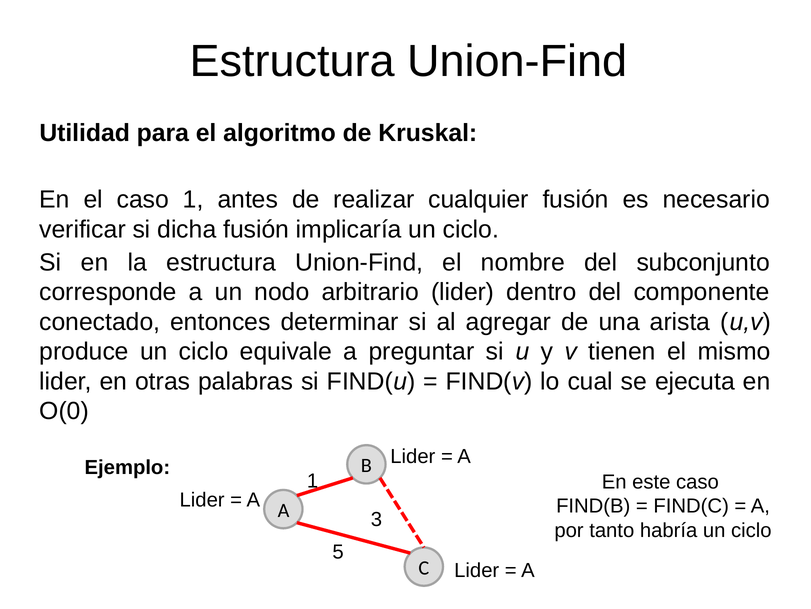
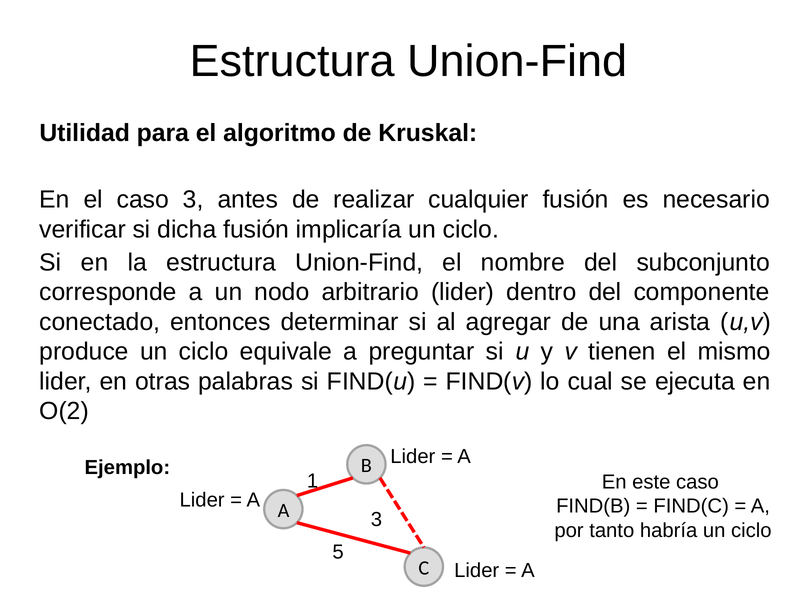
caso 1: 1 -> 3 (193, 199)
O(0: O(0 -> O(2 (64, 411)
